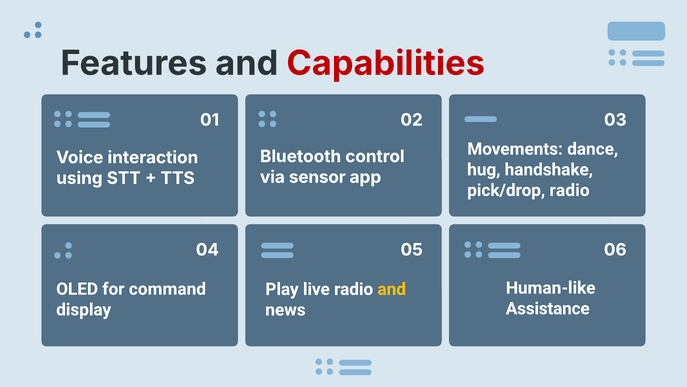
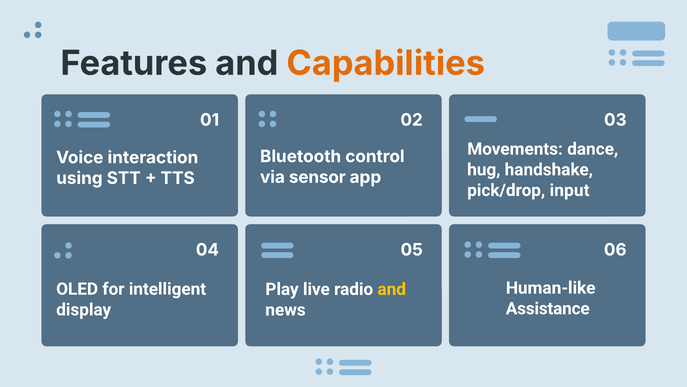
Capabilities colour: red -> orange (386, 63)
pick/drop radio: radio -> input (570, 190)
command: command -> intelligent (167, 289)
